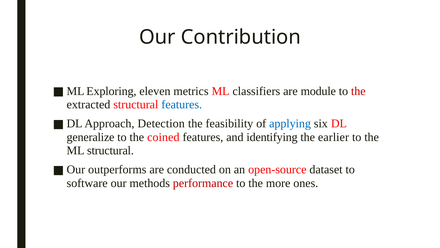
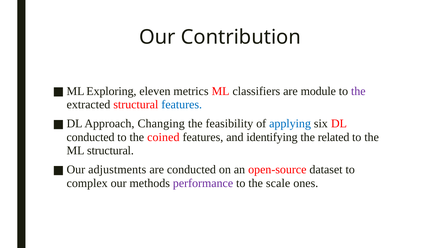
the colour: red -> purple (358, 91)
Detection: Detection -> Changing (161, 123)
generalize: generalize -> conducted (91, 137)
earlier: earlier -> related (334, 137)
outperforms: outperforms -> adjustments (117, 169)
software: software -> complex (87, 183)
performance colour: red -> purple (203, 183)
more: more -> scale (278, 183)
